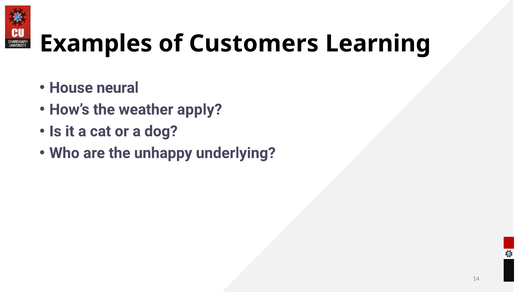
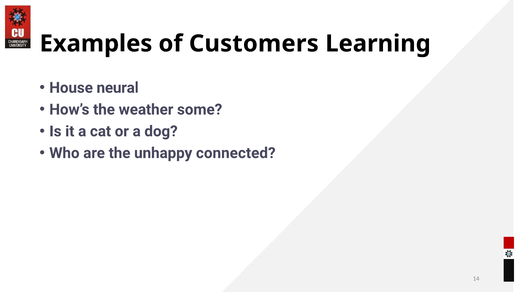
apply: apply -> some (200, 110)
underlying: underlying -> connected (236, 153)
